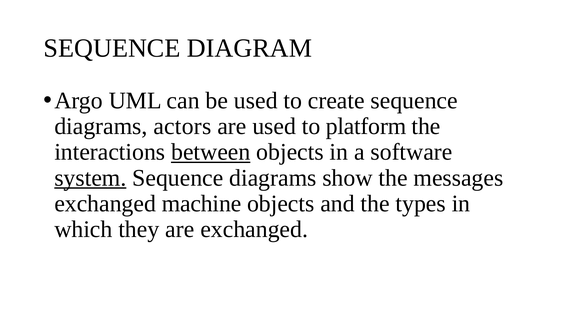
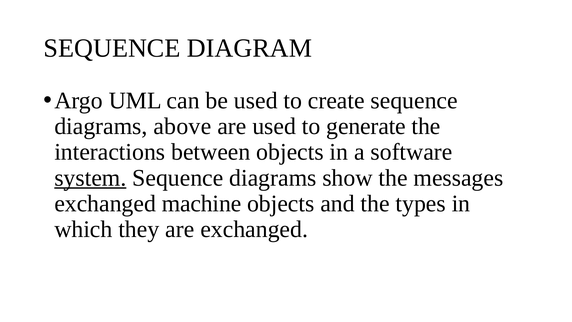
actors: actors -> above (182, 126)
platform: platform -> generate (366, 126)
between underline: present -> none (211, 152)
